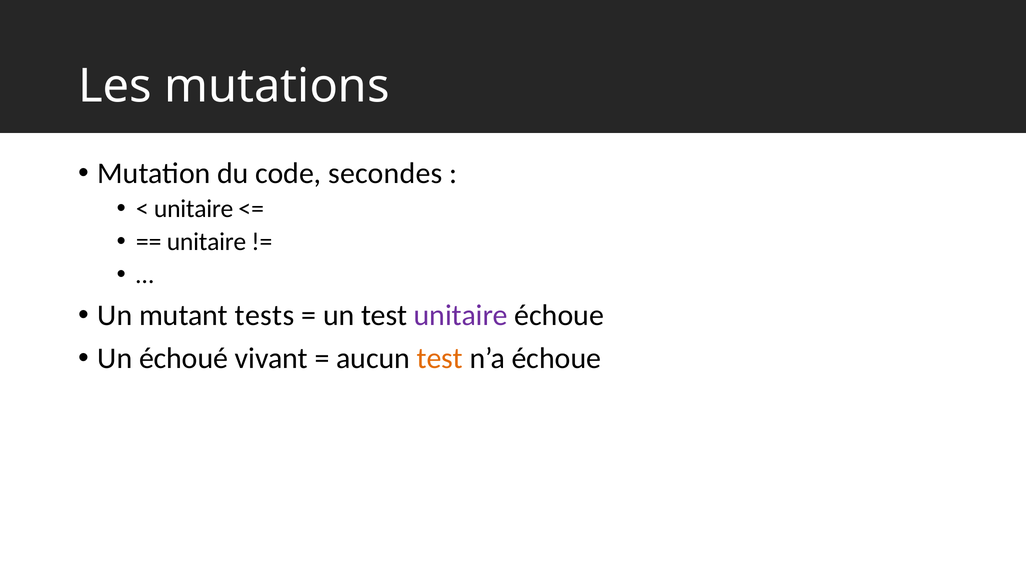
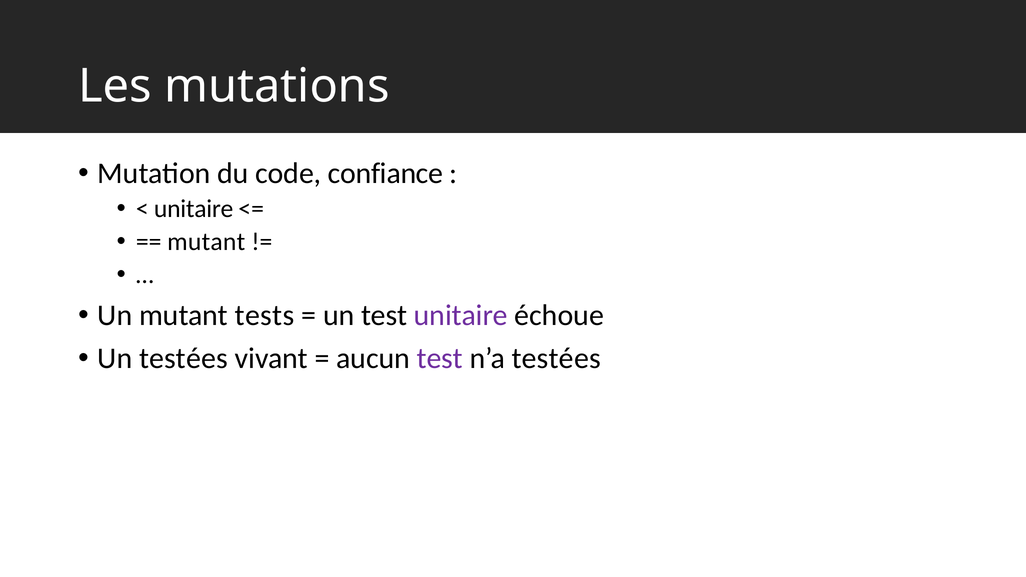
secondes: secondes -> confiance (386, 173)
unitaire: unitaire -> mutant (206, 242)
Un échoué: échoué -> testées (183, 359)
test colour: orange -> purple (440, 359)
n’a échoue: échoue -> testées (556, 359)
